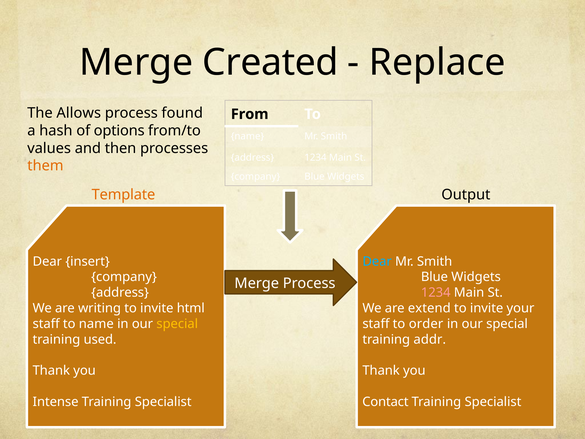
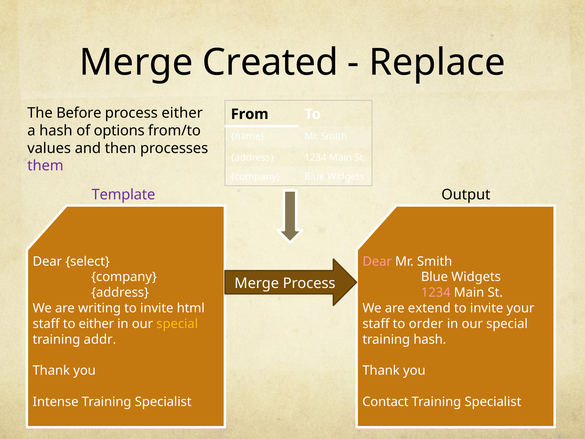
Allows: Allows -> Before (79, 113)
process found: found -> either (182, 113)
them colour: orange -> purple (45, 166)
Template colour: orange -> purple (123, 195)
insert: insert -> select (88, 261)
Dear colour: light blue -> pink (377, 261)
staff to name: name -> either (96, 324)
used: used -> addr (100, 339)
training addr: addr -> hash (430, 339)
